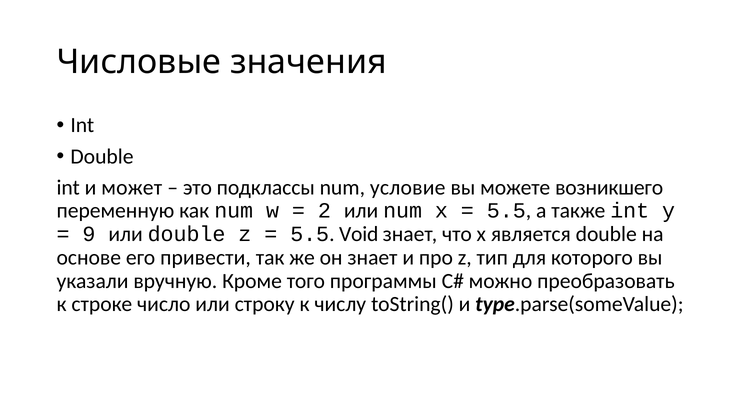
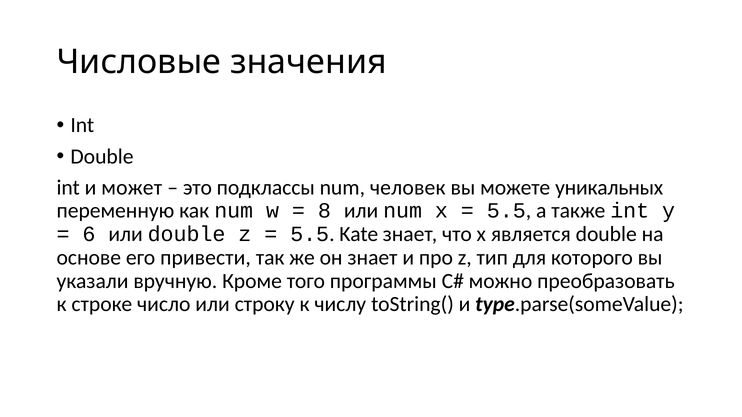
условие: условие -> человек (408, 188)
возникшего: возникшего -> уникальных (609, 188)
2: 2 -> 8 (324, 211)
9: 9 -> 6 (89, 234)
Void: Void -> Kate (359, 234)
